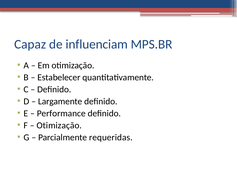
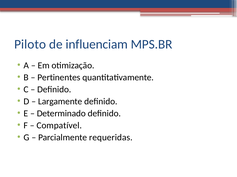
Capaz: Capaz -> Piloto (30, 44)
Estabelecer: Estabelecer -> Pertinentes (59, 78)
Performance: Performance -> Determinado (61, 114)
Otimização: Otimização -> Compatível (59, 126)
